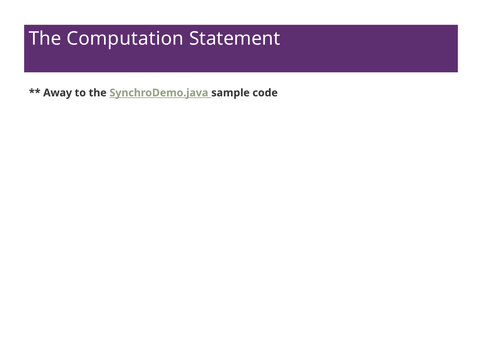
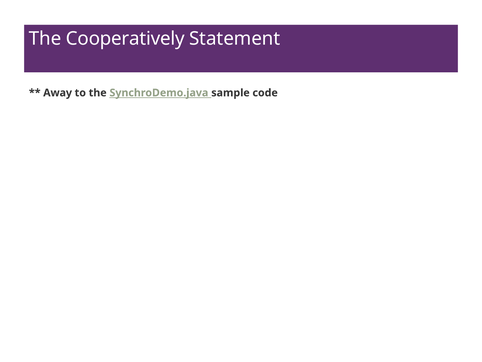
Computation: Computation -> Cooperatively (125, 38)
